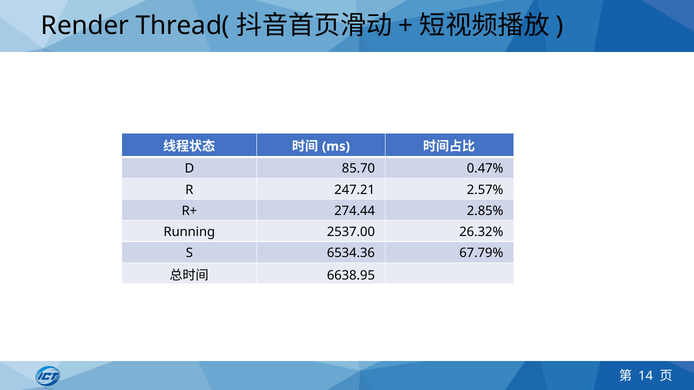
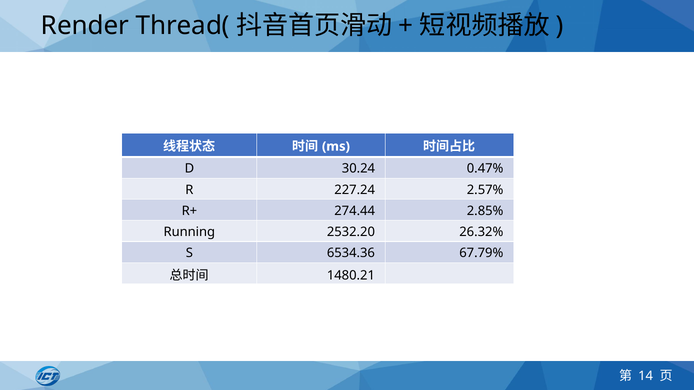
85.70: 85.70 -> 30.24 (358, 169)
247.21: 247.21 -> 227.24 (355, 190)
2537.00: 2537.00 -> 2532.20 (351, 232)
6638.95: 6638.95 -> 1480.21 (351, 276)
